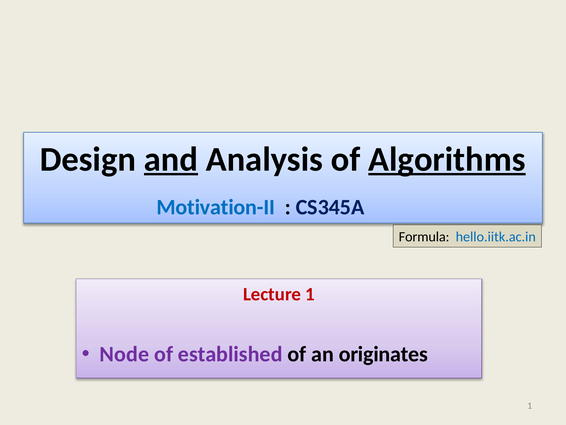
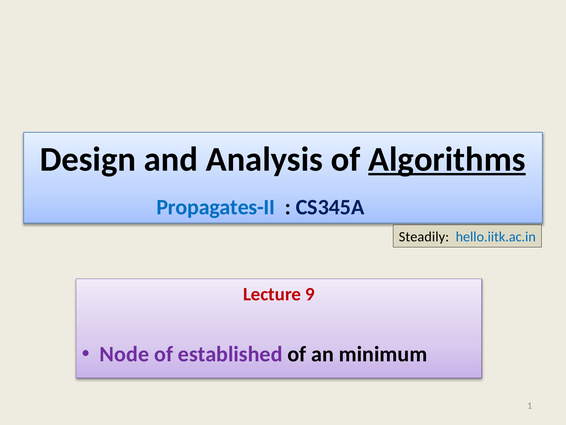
and underline: present -> none (171, 159)
Motivation-II: Motivation-II -> Propagates-II (216, 207)
Formula: Formula -> Steadily (424, 237)
Lecture 1: 1 -> 9 (310, 294)
originates: originates -> minimum (383, 354)
